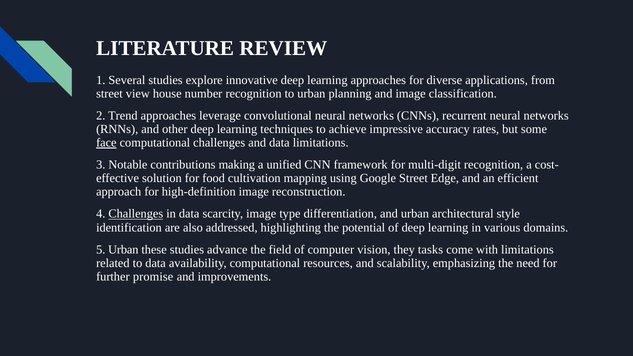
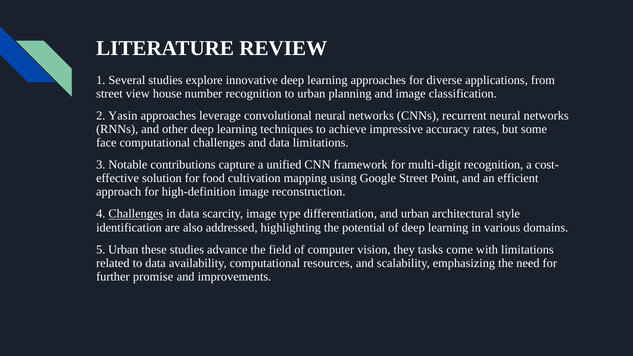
Trend: Trend -> Yasin (123, 116)
face underline: present -> none (106, 143)
making: making -> capture (237, 165)
Edge: Edge -> Point (445, 178)
